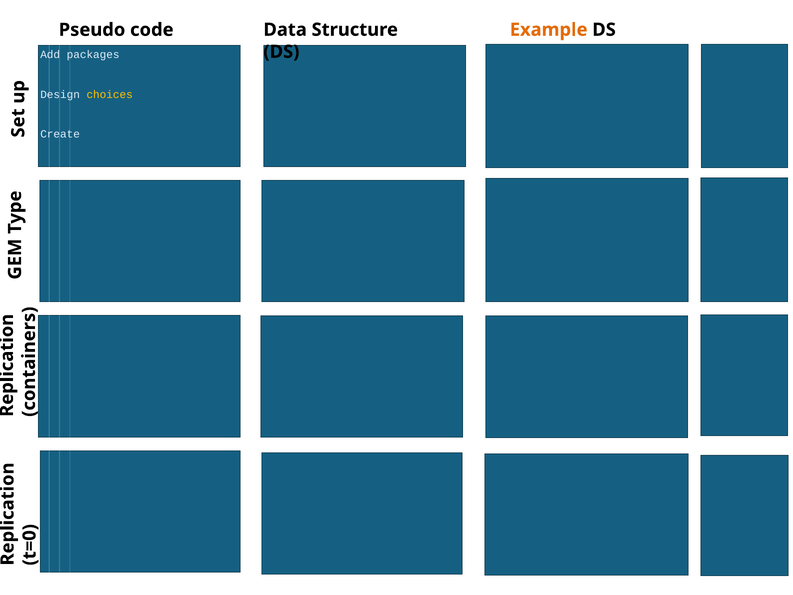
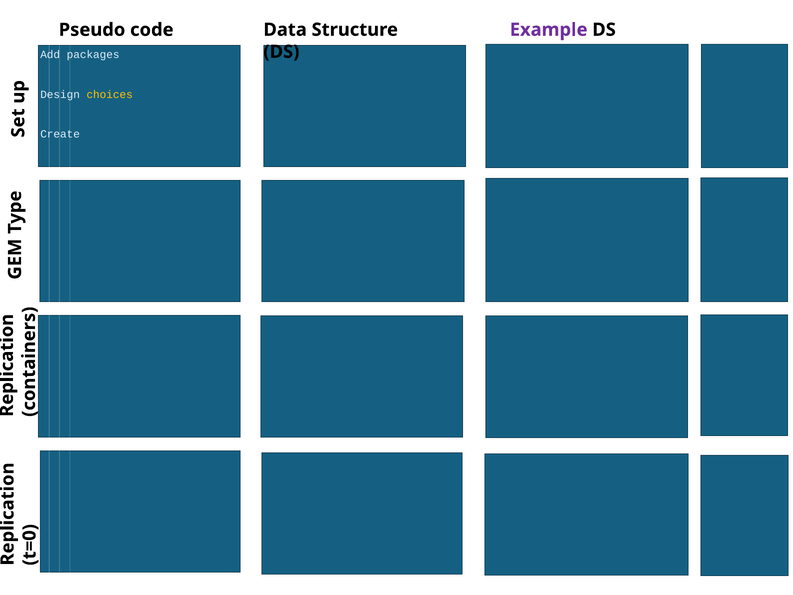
Example colour: orange -> purple (549, 30)
